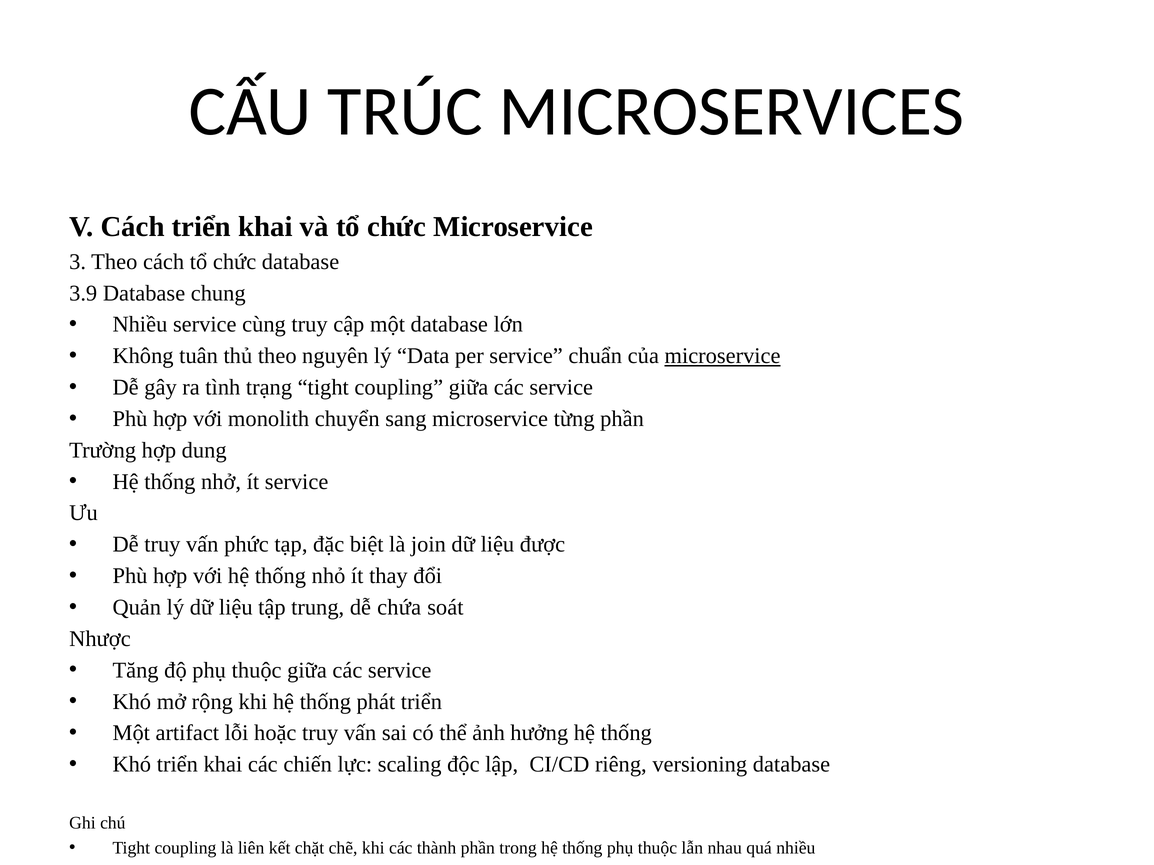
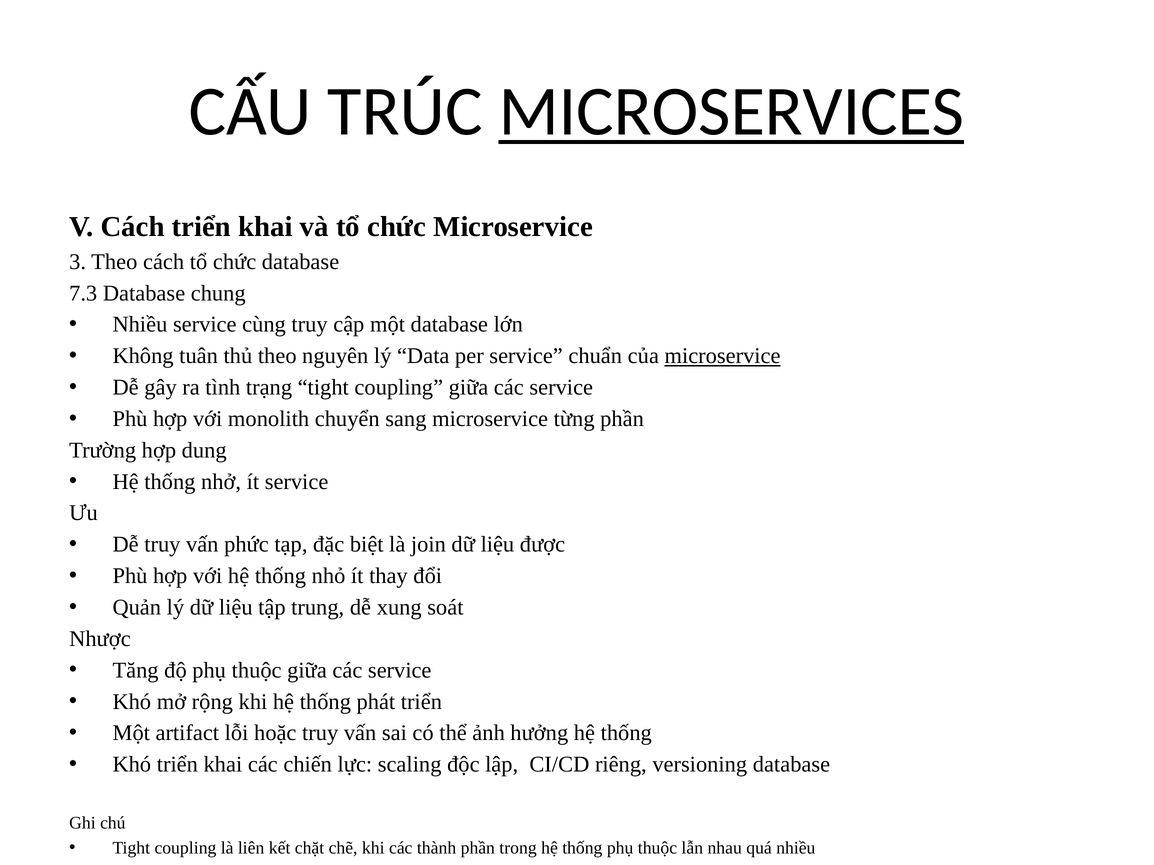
MICROSERVICES underline: none -> present (731, 112)
3.9: 3.9 -> 7.3 (83, 293)
chứa: chứa -> xung (399, 608)
